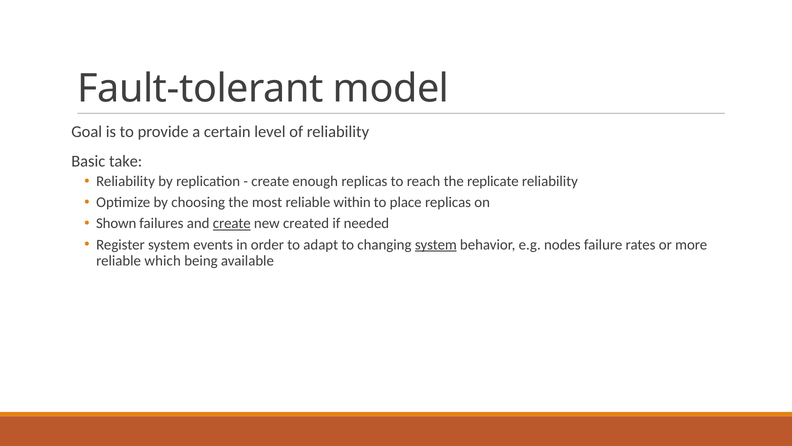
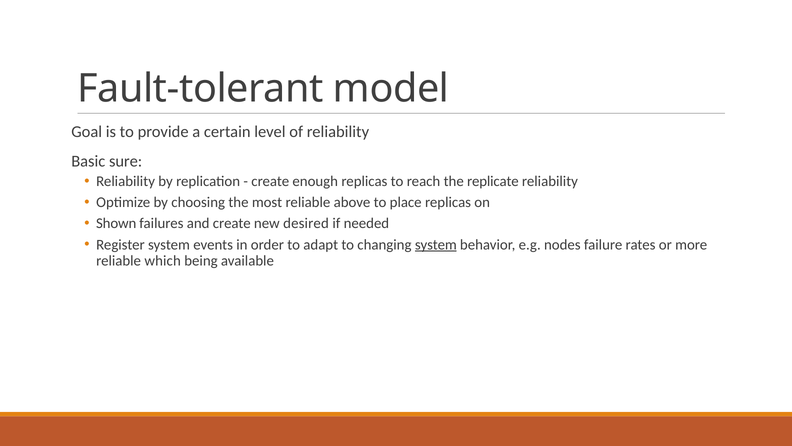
take: take -> sure (126, 161)
within: within -> above (352, 202)
create underline: present -> none (232, 223)
created: created -> desired (306, 223)
